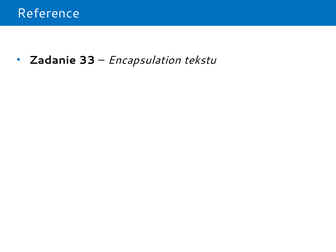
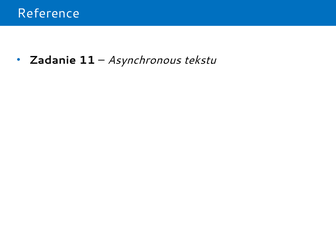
33: 33 -> 11 (87, 60)
Encapsulation: Encapsulation -> Asynchronous (144, 60)
